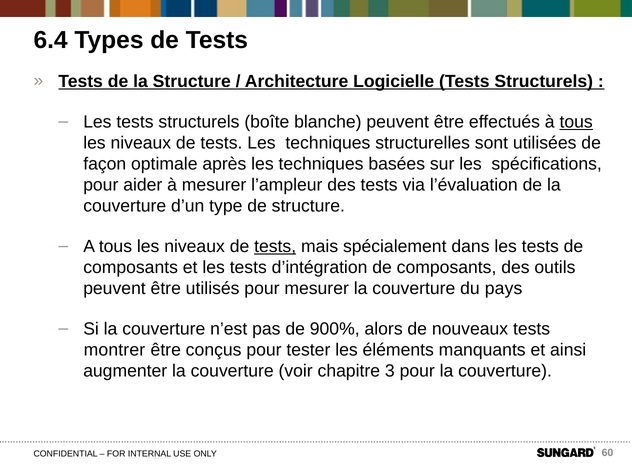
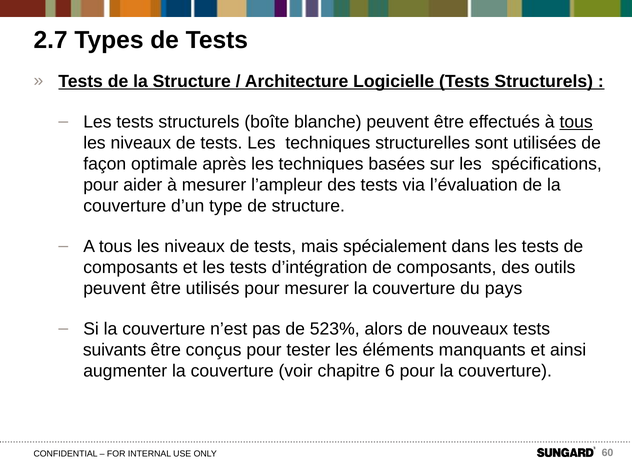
6.4: 6.4 -> 2.7 (51, 40)
tests underline: present -> none (275, 247)
900%: 900% -> 523% (335, 329)
montrer: montrer -> suivants (115, 350)
3: 3 -> 6 (390, 371)
